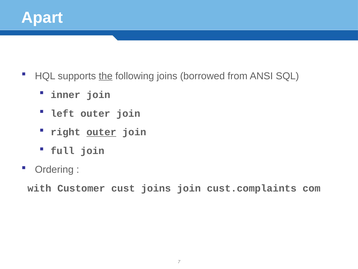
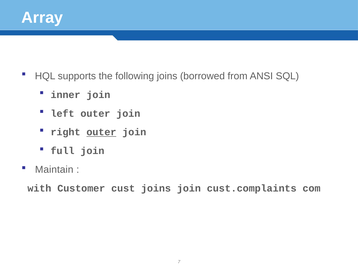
Apart: Apart -> Array (42, 18)
the underline: present -> none (106, 76)
Ordering: Ordering -> Maintain (54, 169)
